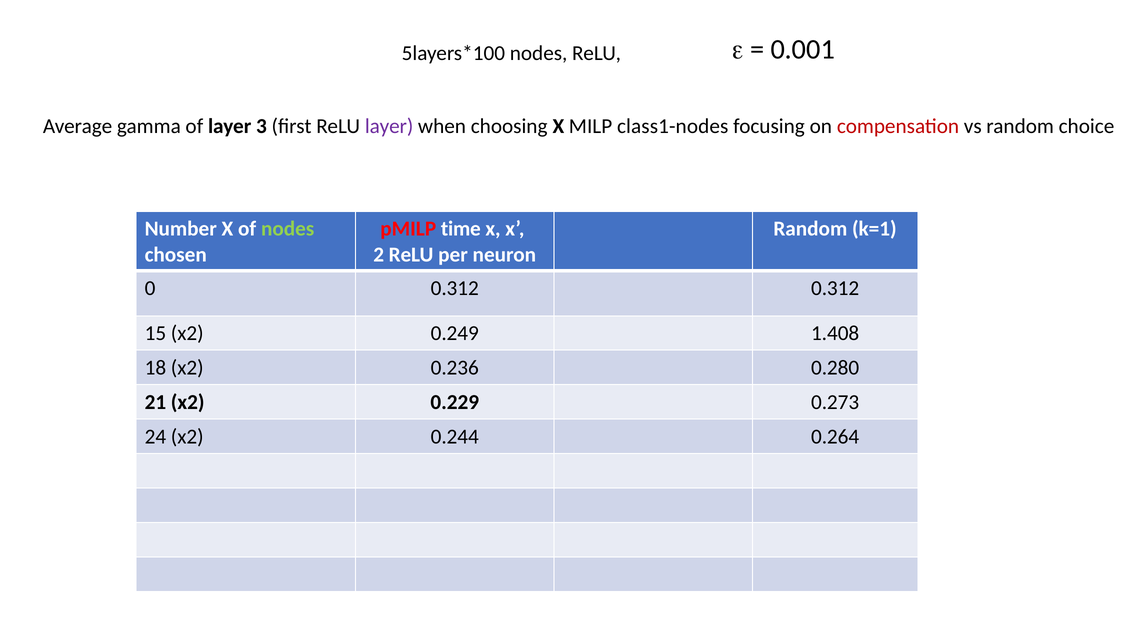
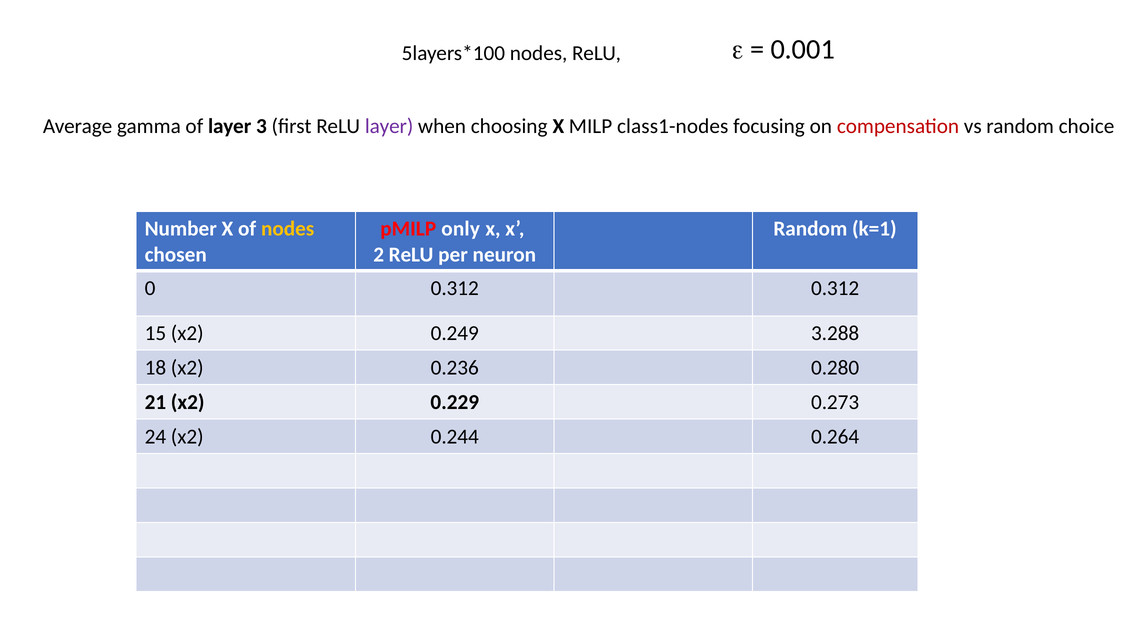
nodes colour: light green -> yellow (288, 229)
time: time -> only (461, 229)
1.408: 1.408 -> 3.288 (835, 333)
